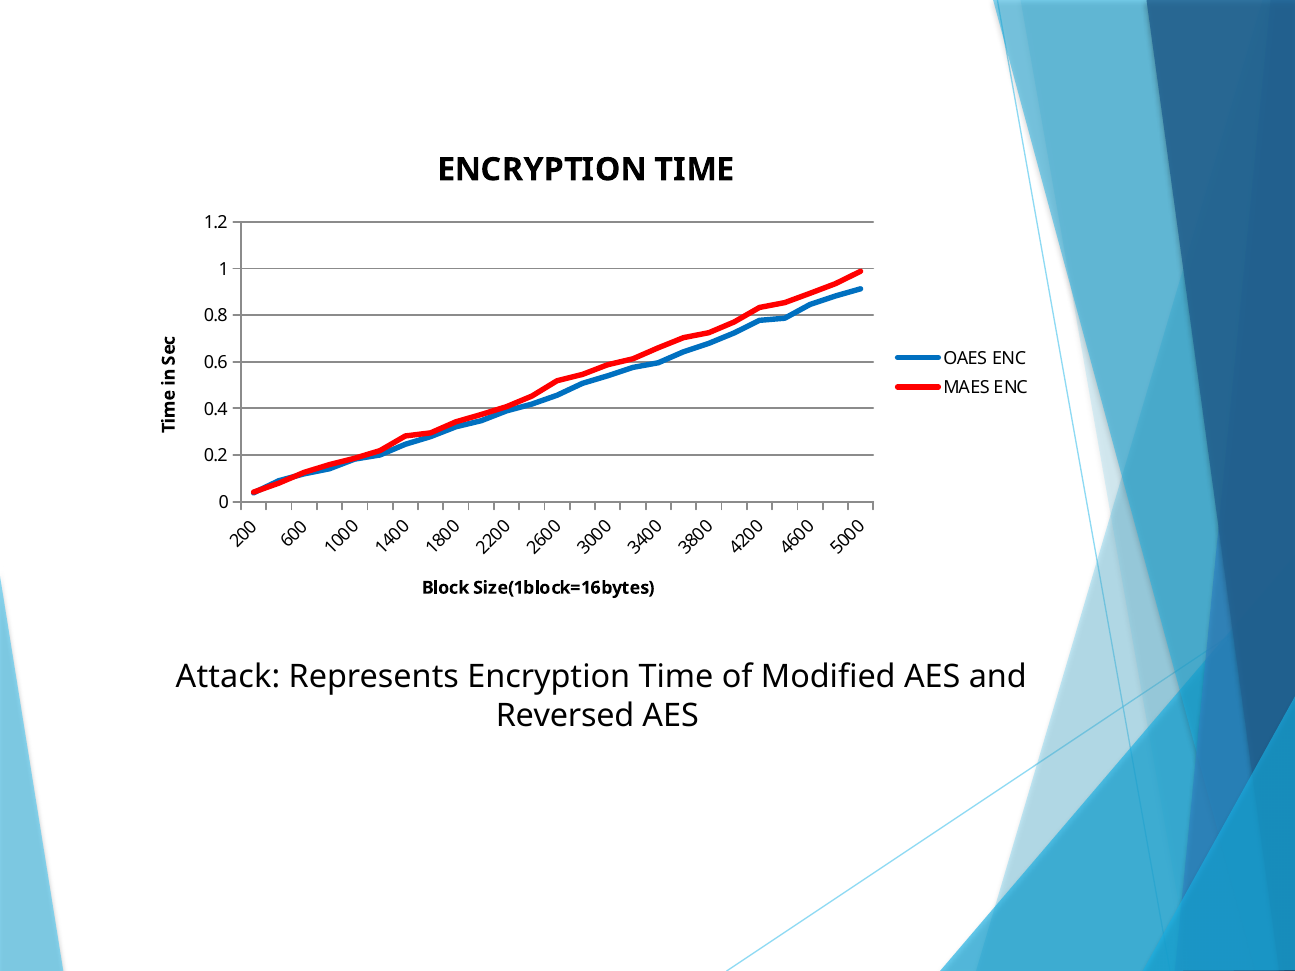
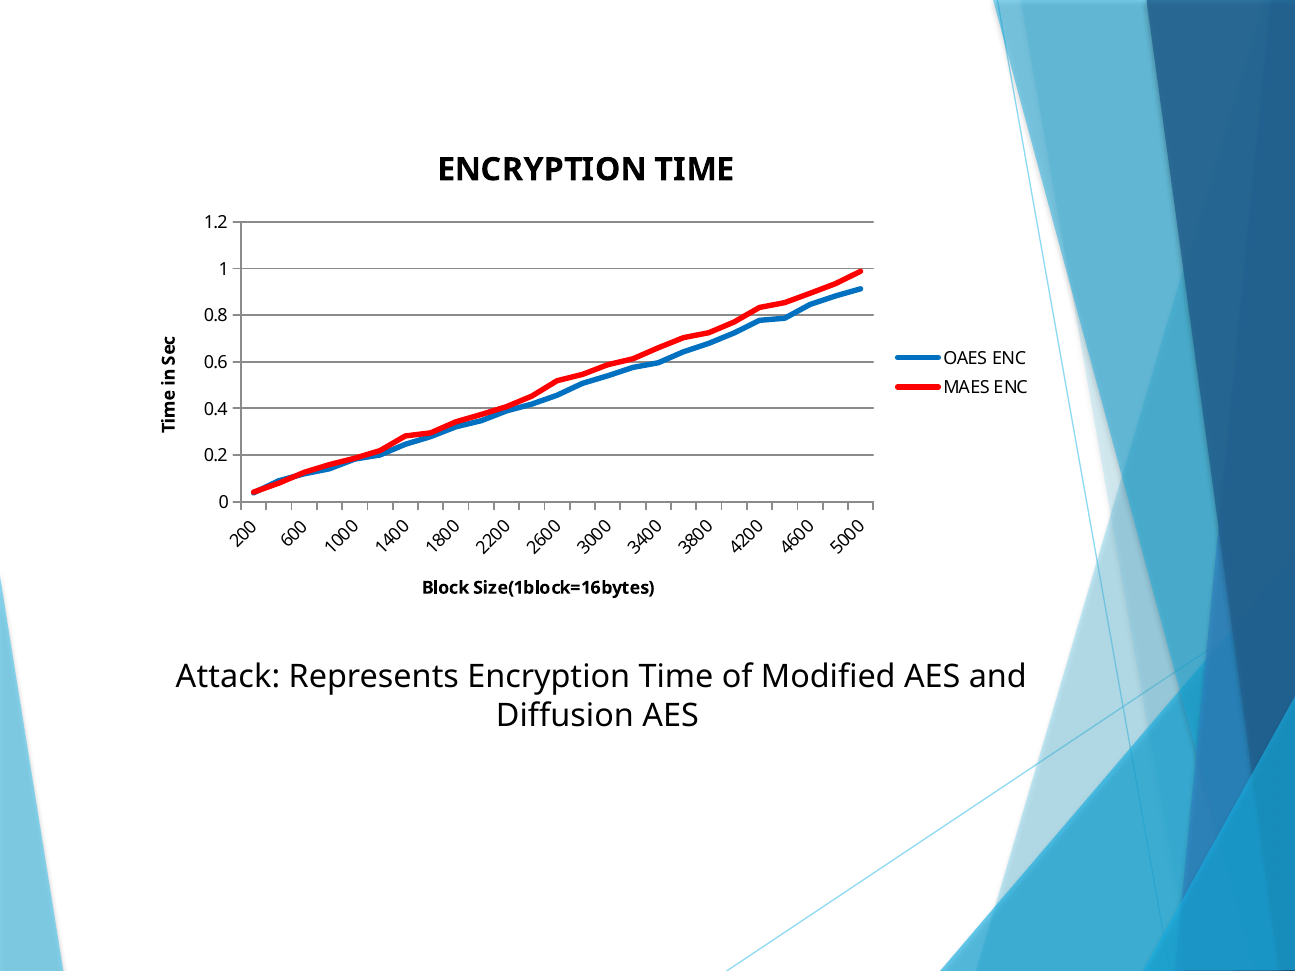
Reversed: Reversed -> Diffusion (565, 716)
